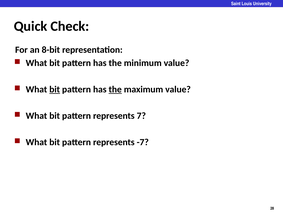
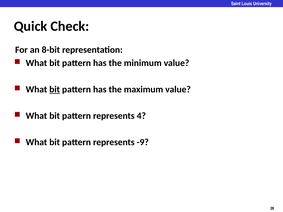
the underline: present -> none (115, 90)
7: 7 -> 4 (141, 116)
-7: -7 -> -9 (143, 142)
